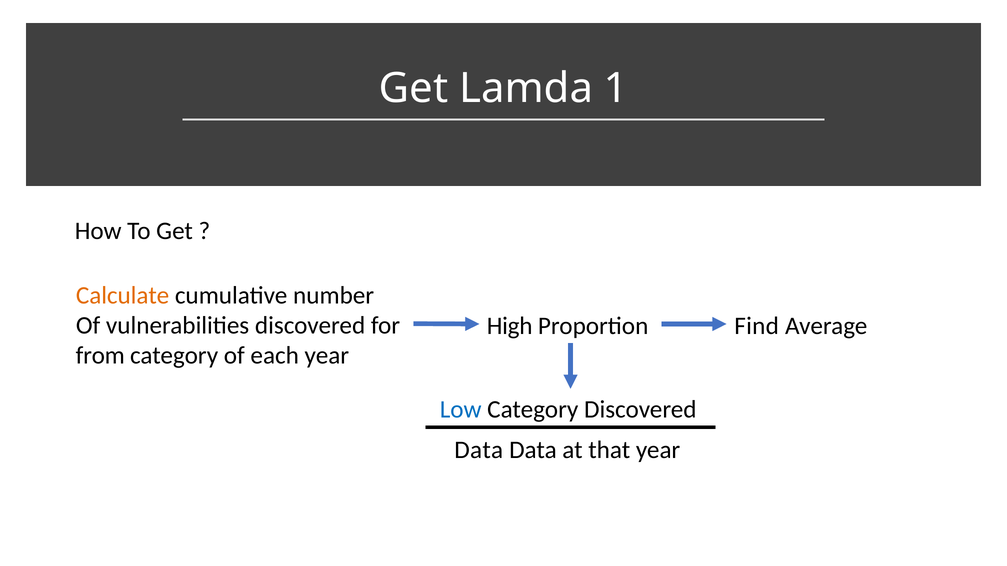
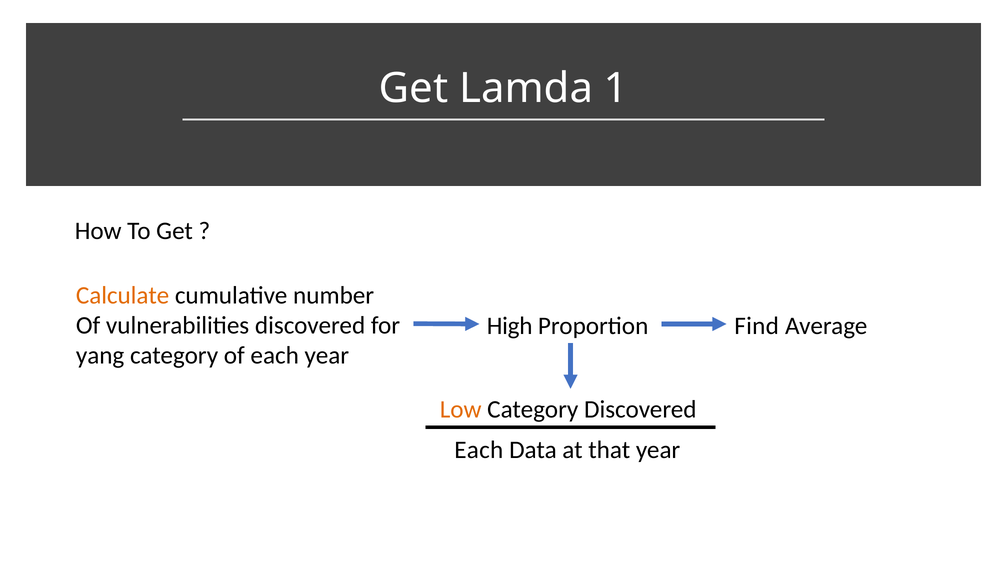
from: from -> yang (100, 356)
Low colour: blue -> orange (461, 410)
Data: Data -> Each (479, 450)
